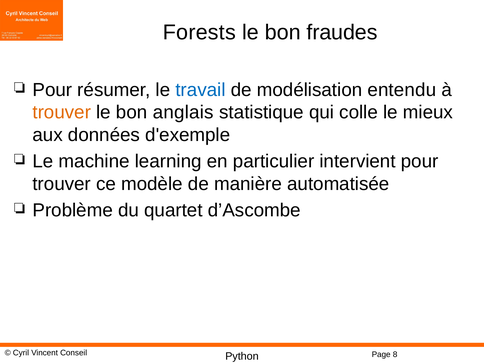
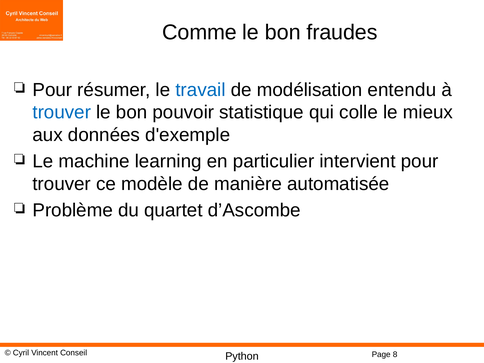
Forests: Forests -> Comme (200, 32)
trouver colour: orange -> blue (62, 112)
anglais: anglais -> pouvoir (183, 112)
